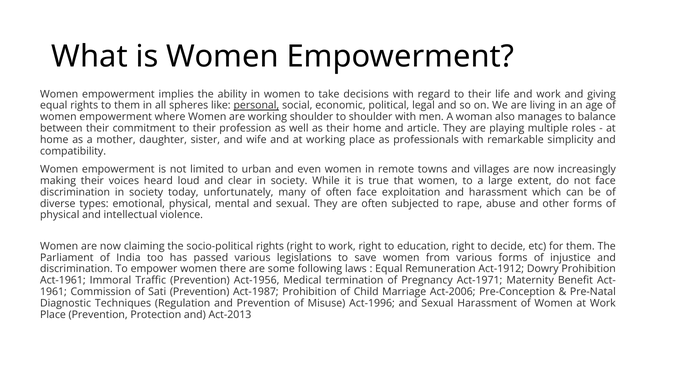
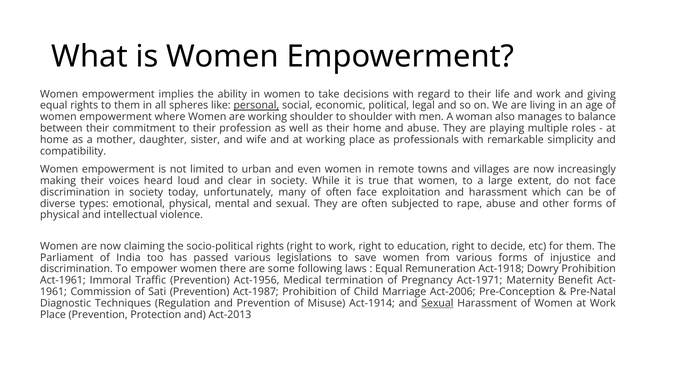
and article: article -> abuse (423, 128)
Act-1912: Act-1912 -> Act-1918 (501, 269)
Act-1996: Act-1996 -> Act-1914 (372, 303)
Sexual underline: none -> present (437, 303)
